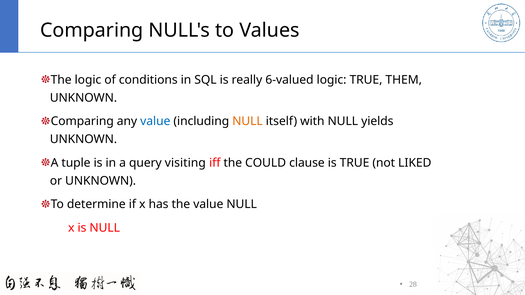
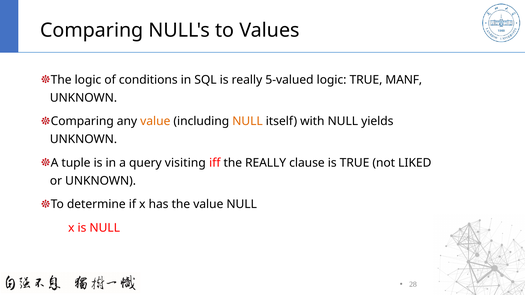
6-valued: 6-valued -> 5-valued (289, 80)
THEM: THEM -> MANF (404, 80)
value colour: blue -> orange (155, 121)
the COULD: COULD -> REALLY (266, 163)
